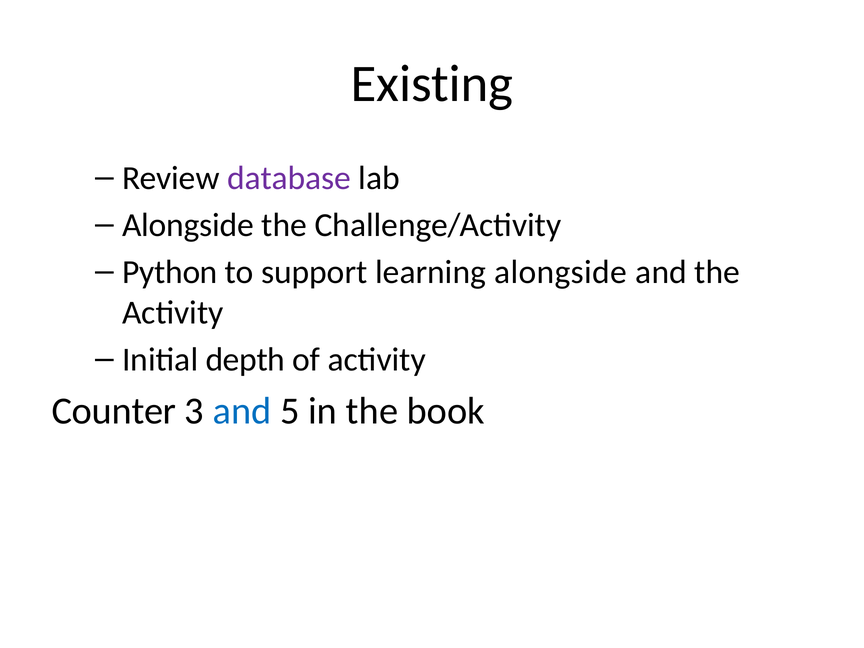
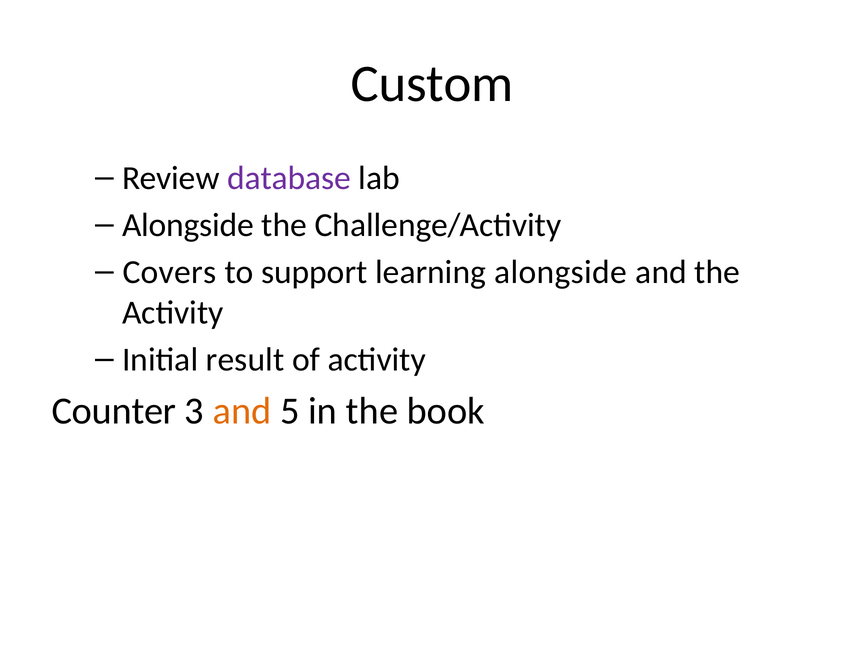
Existing: Existing -> Custom (432, 84)
Python: Python -> Covers (170, 272)
depth: depth -> result (245, 360)
and colour: blue -> orange (242, 411)
